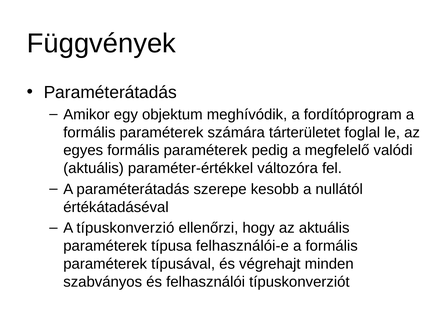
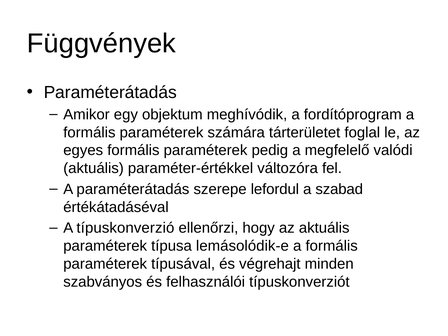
kesobb: kesobb -> lefordul (275, 189)
nullától: nullától -> szabad (339, 189)
felhasználói-e: felhasználói-e -> lemásolódik-e (242, 246)
